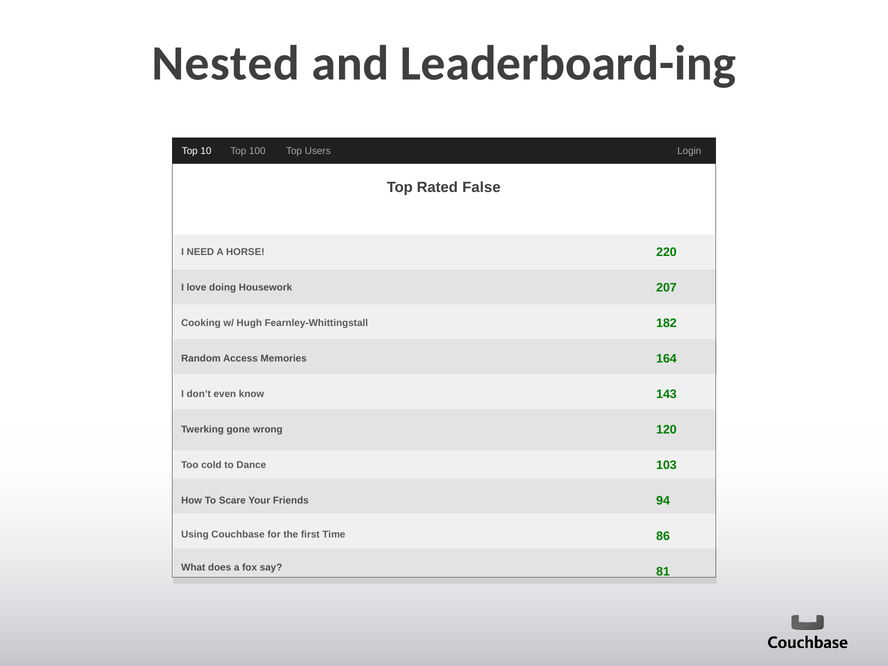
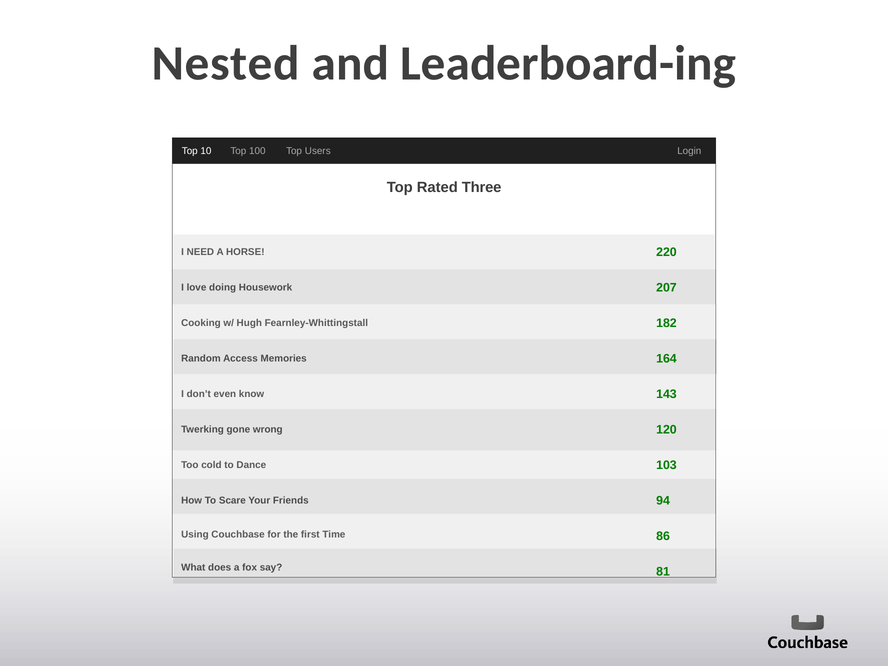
False: False -> Three (482, 188)
